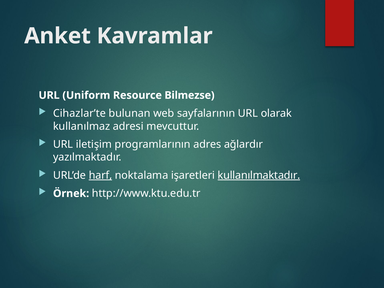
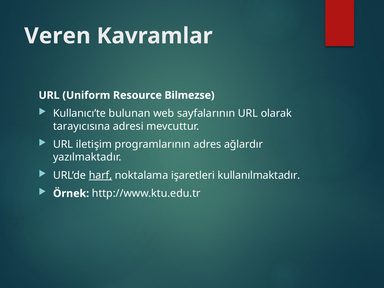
Anket: Anket -> Veren (57, 36)
Cihazlar’te: Cihazlar’te -> Kullanıcı’te (80, 113)
kullanılmaz: kullanılmaz -> tarayıcısına (82, 126)
kullanılmaktadır underline: present -> none (259, 175)
